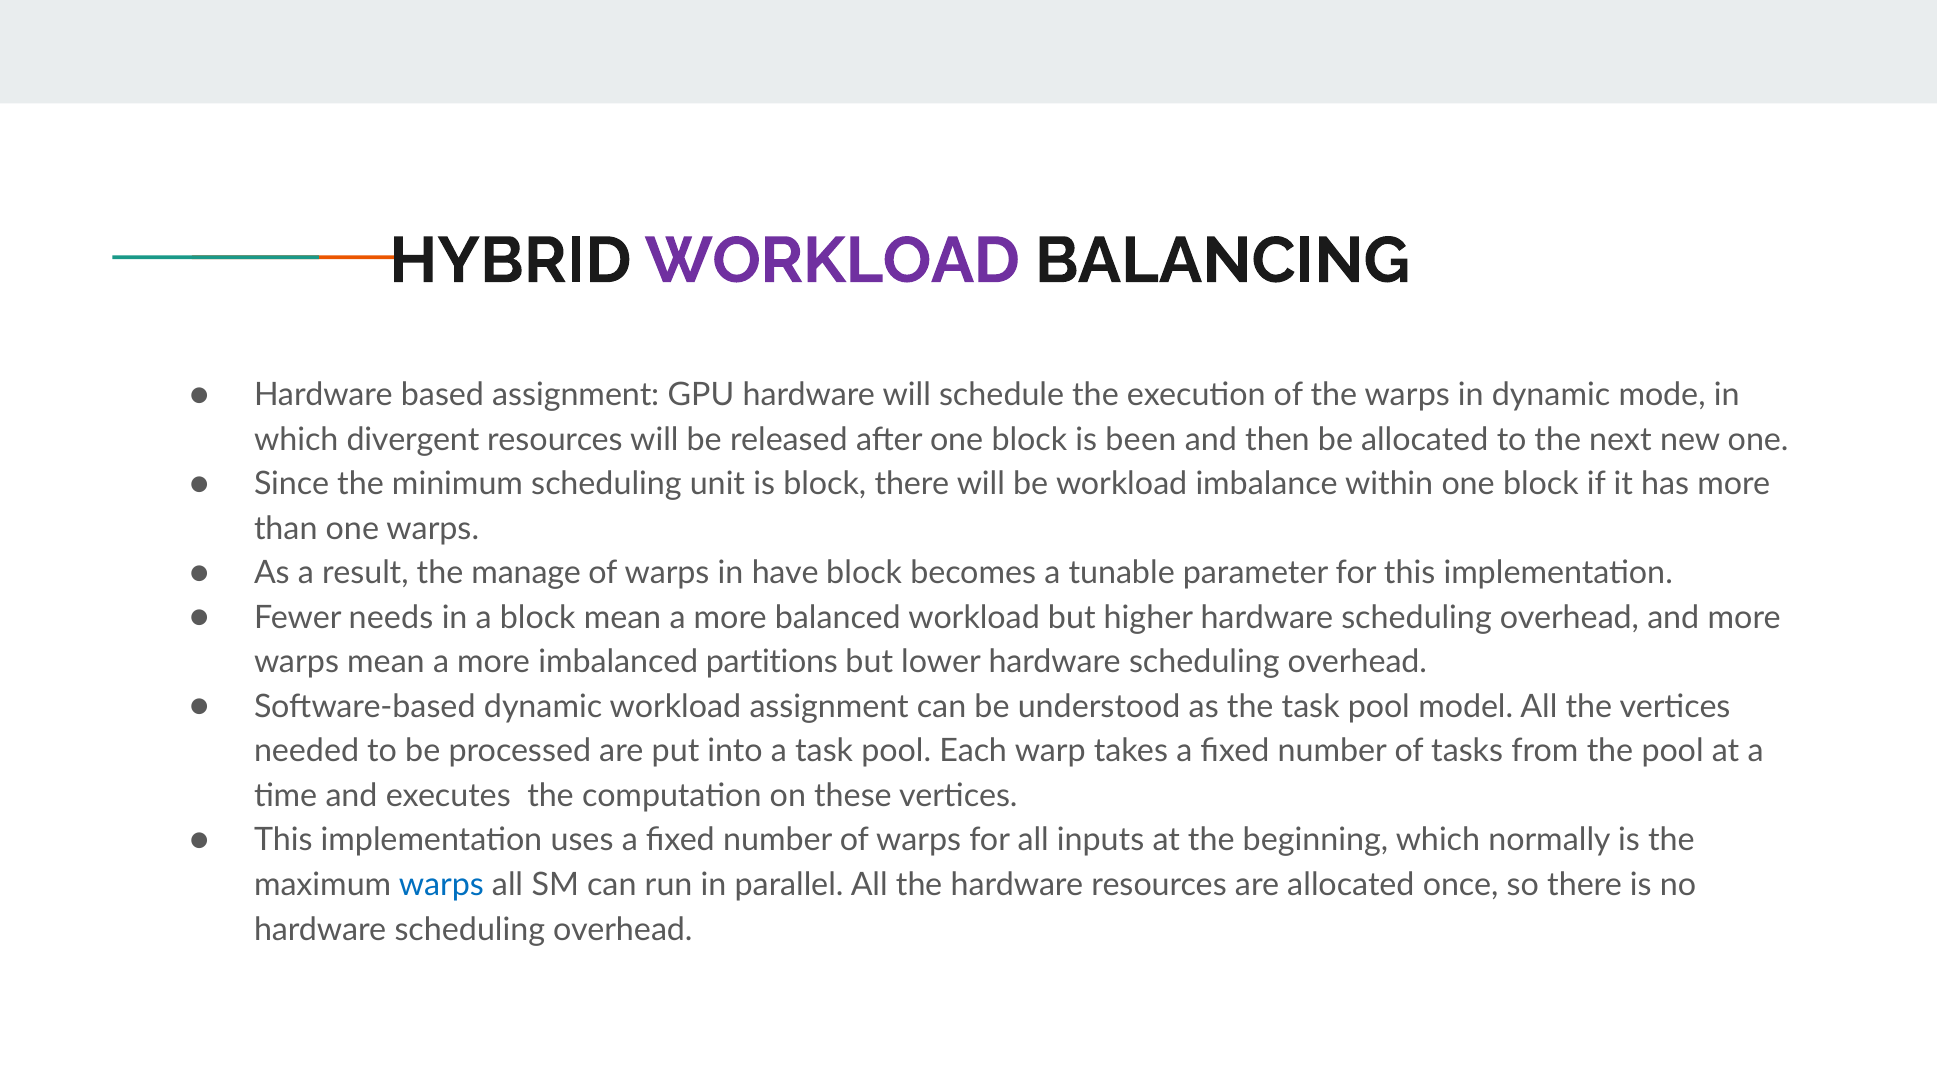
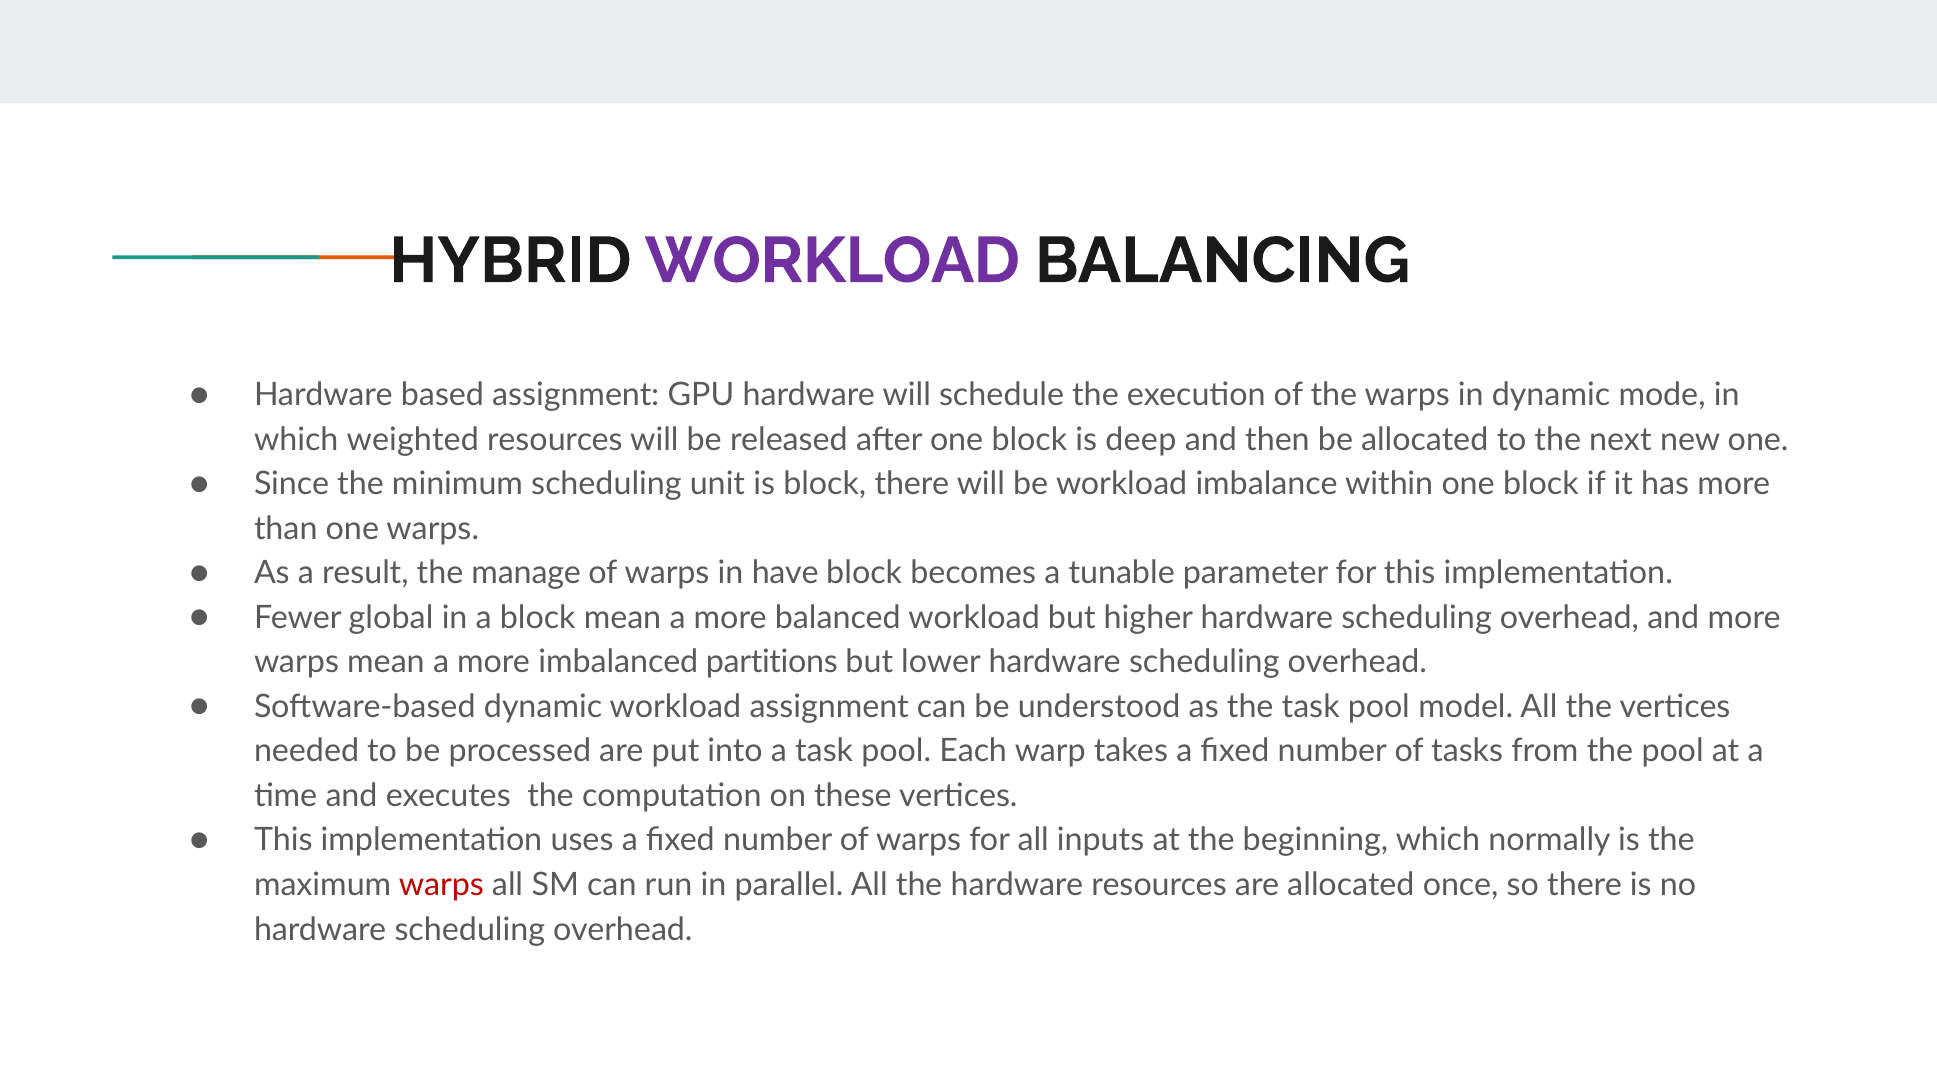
divergent: divergent -> weighted (413, 439)
been: been -> deep (1141, 439)
needs: needs -> global (391, 617)
warps colour: blue -> red (441, 885)
